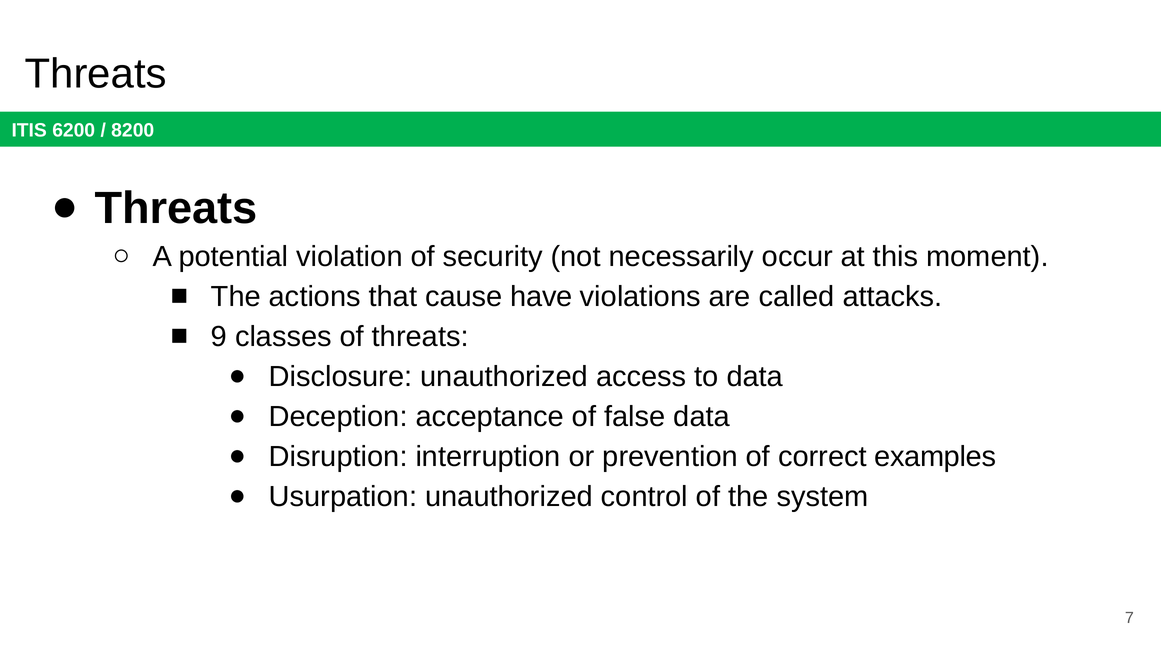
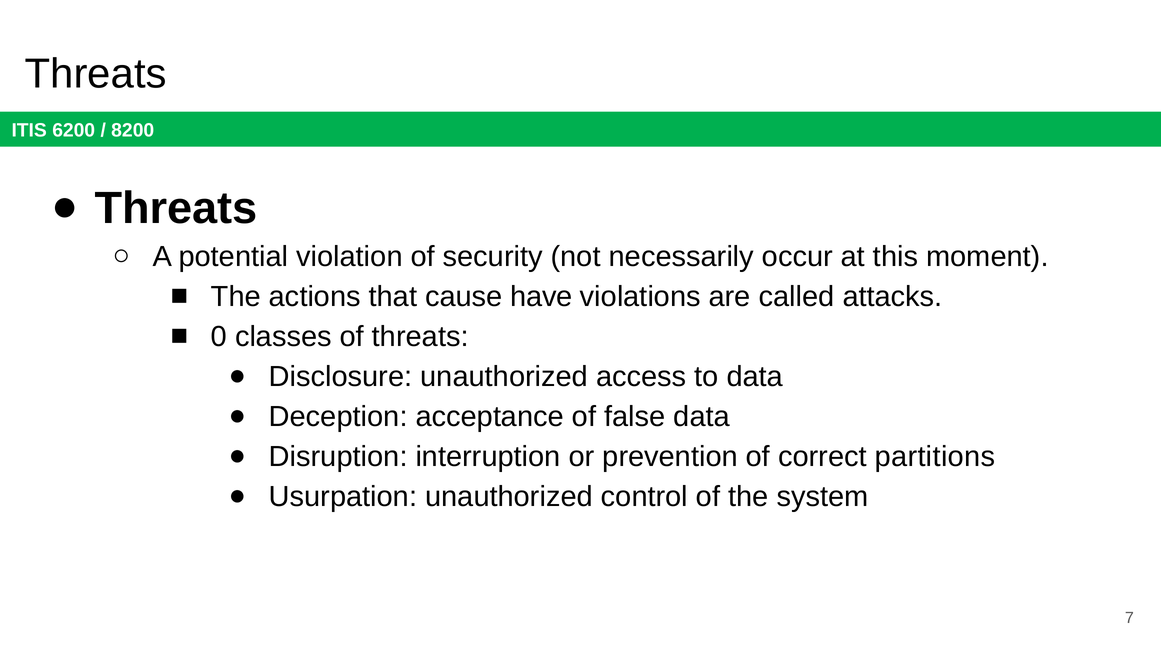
9: 9 -> 0 (219, 337)
examples: examples -> partitions (935, 457)
